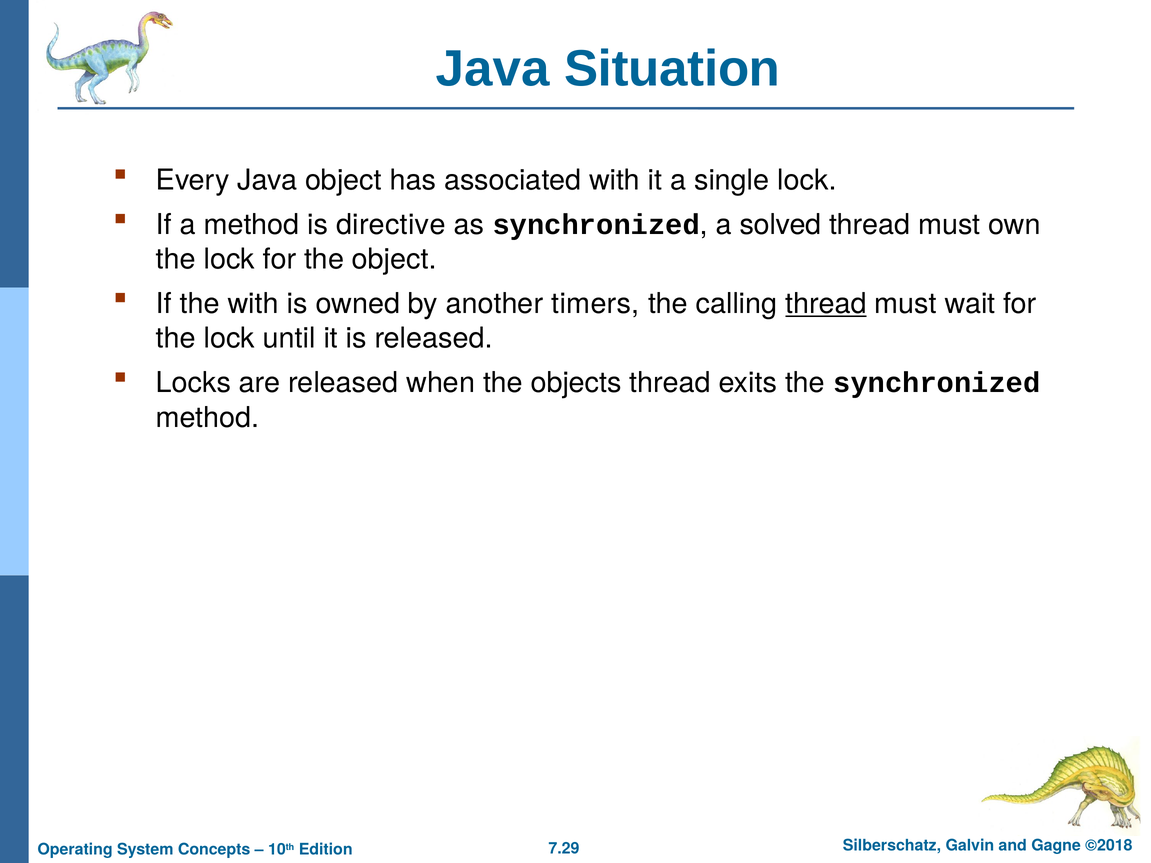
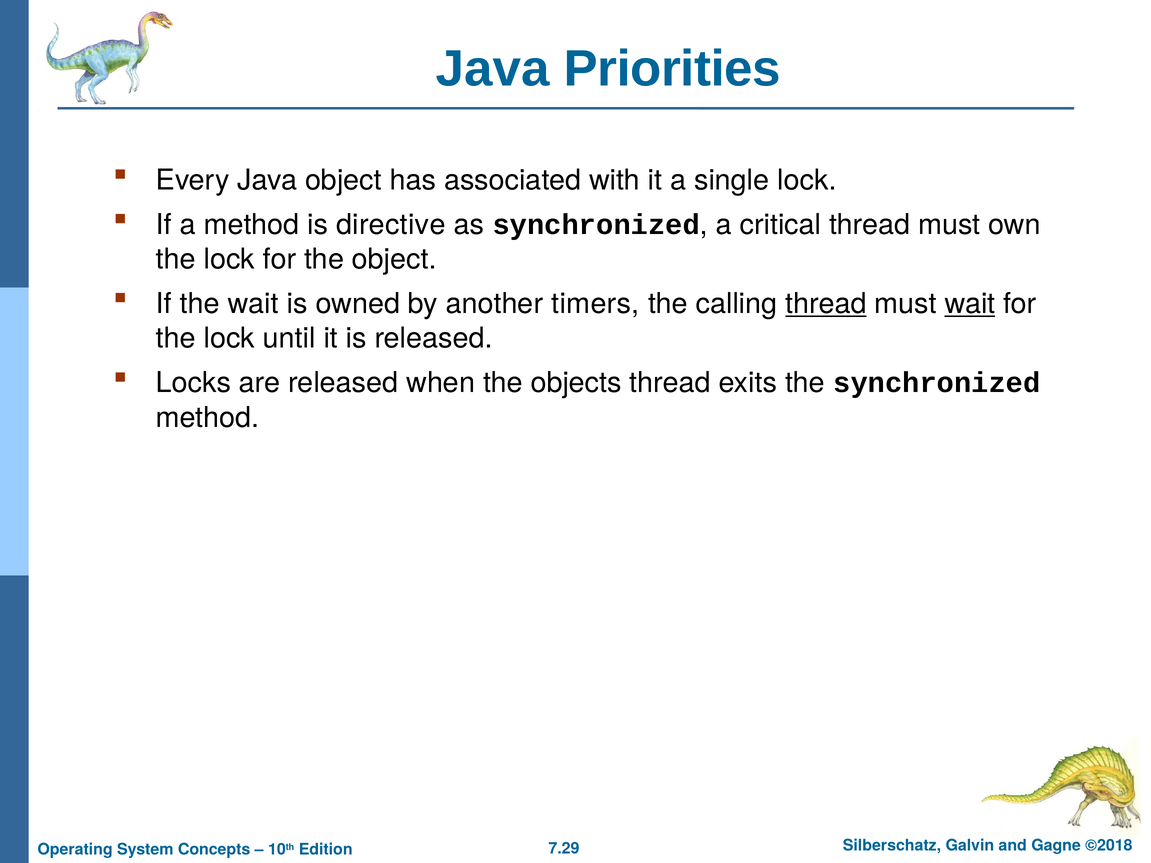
Situation: Situation -> Priorities (672, 69)
solved: solved -> critical (780, 225)
the with: with -> wait (253, 304)
wait underline: none -> present (970, 304)
